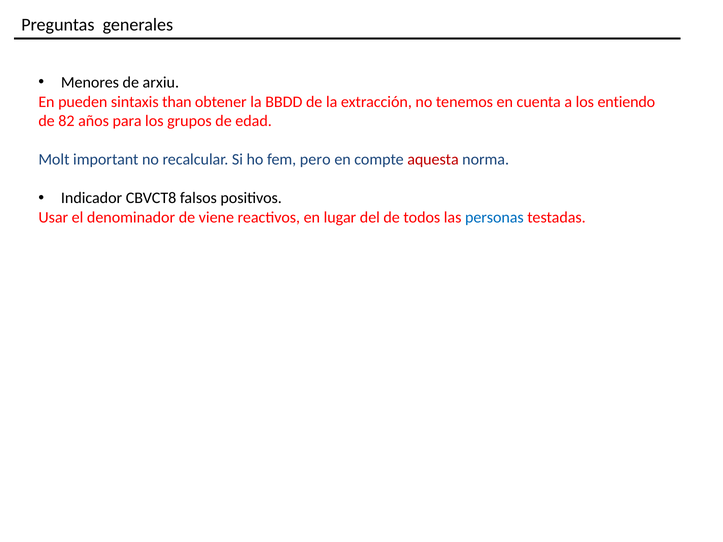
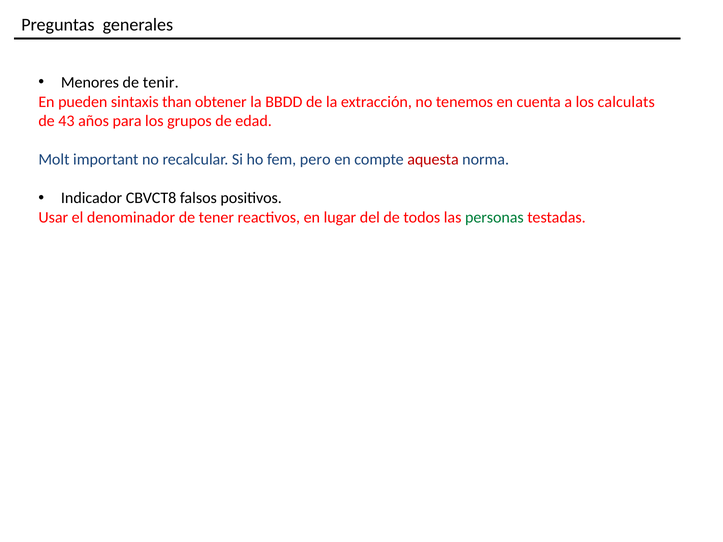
arxiu: arxiu -> tenir (161, 83)
entiendo: entiendo -> calculats (626, 102)
82: 82 -> 43 (66, 121)
viene: viene -> tener (216, 218)
personas colour: blue -> green (494, 218)
